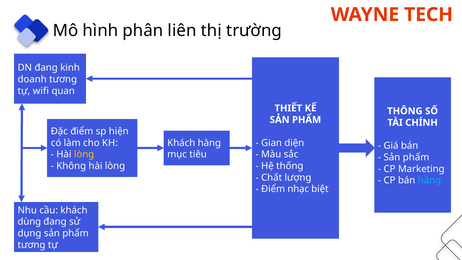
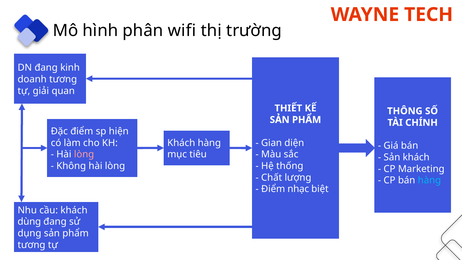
liên: liên -> wifi (182, 30)
wifi: wifi -> giải (41, 91)
lòng colour: yellow -> pink (84, 154)
phẩm: phẩm -> khách (416, 157)
